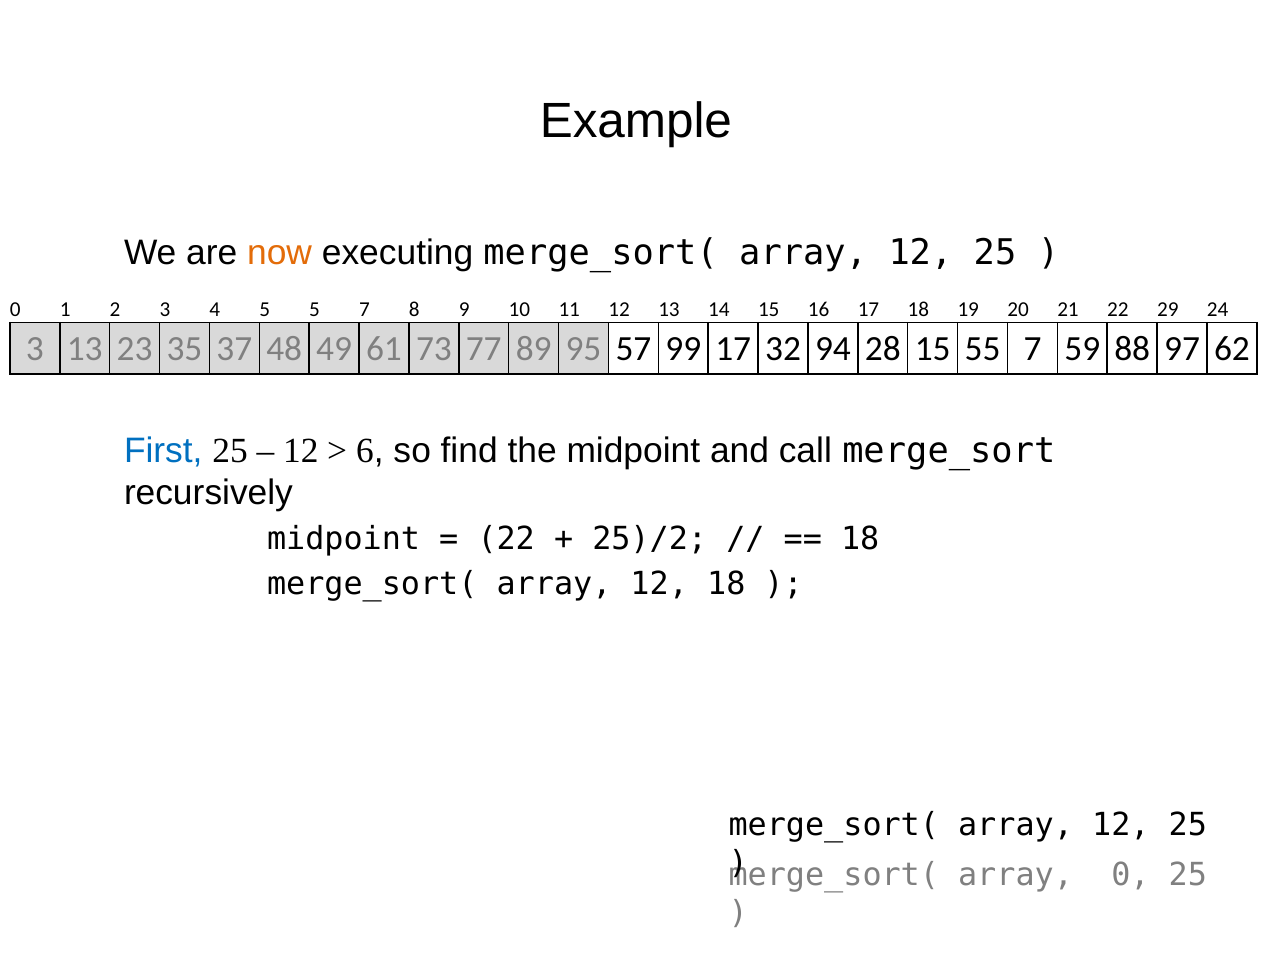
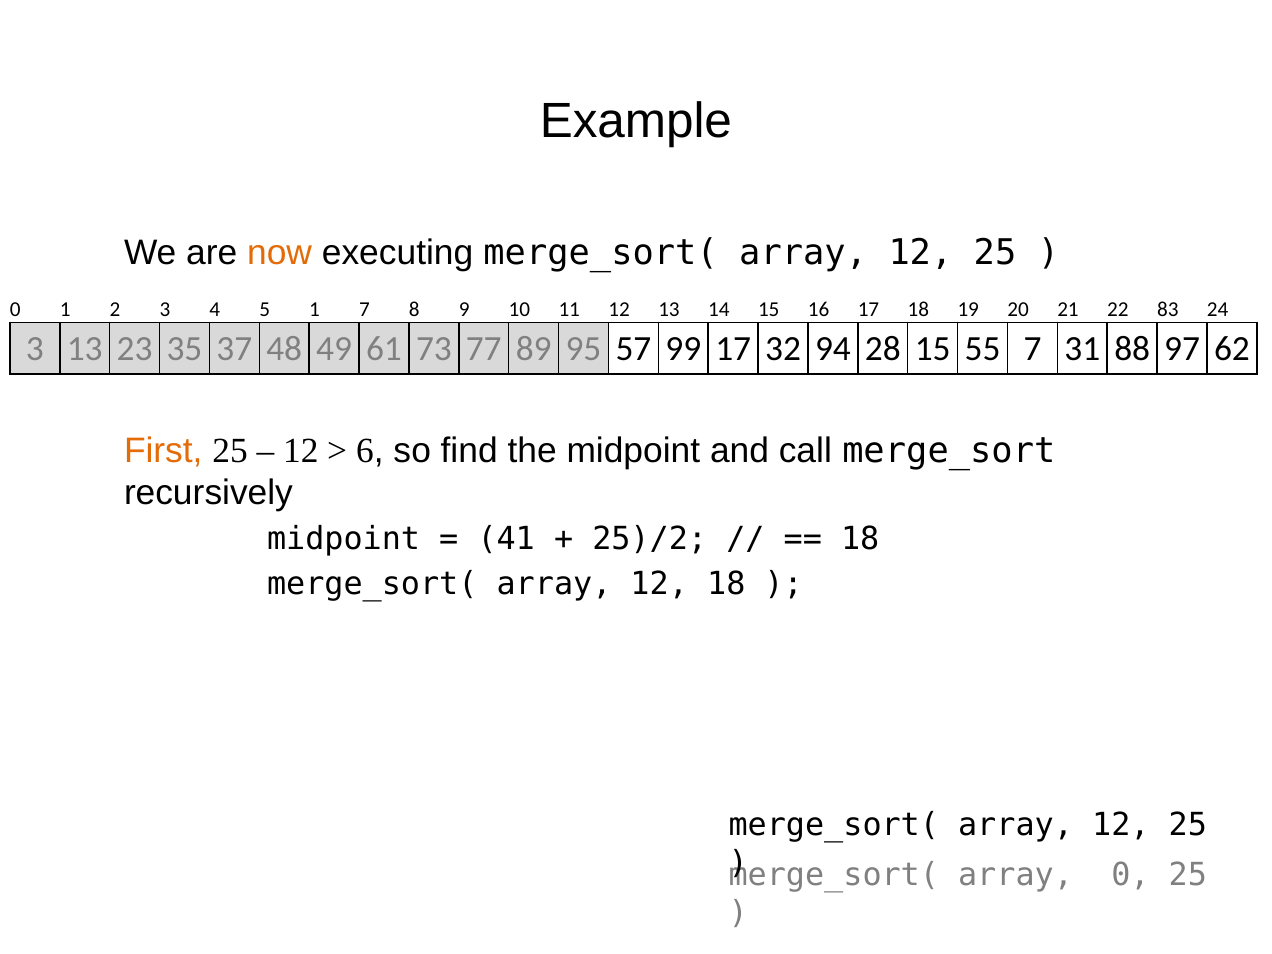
5 5: 5 -> 1 (315, 310)
29: 29 -> 83 (1168, 310)
59: 59 -> 31 (1082, 349)
First colour: blue -> orange (163, 451)
22: 22 -> 41 (506, 539)
